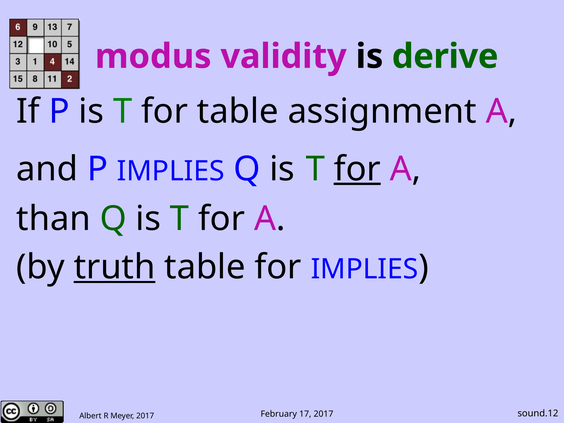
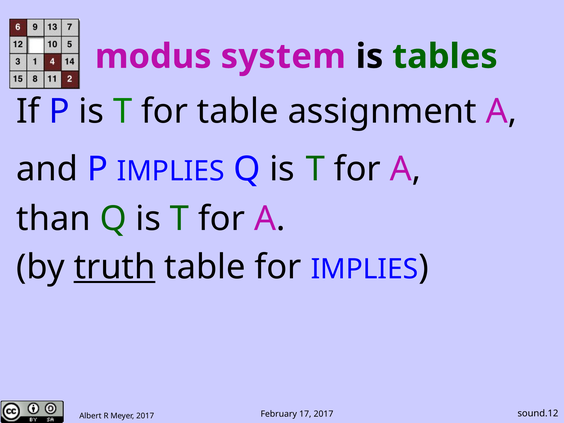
validity: validity -> system (283, 56)
derive: derive -> tables (445, 56)
for underline: present -> none (357, 169)
